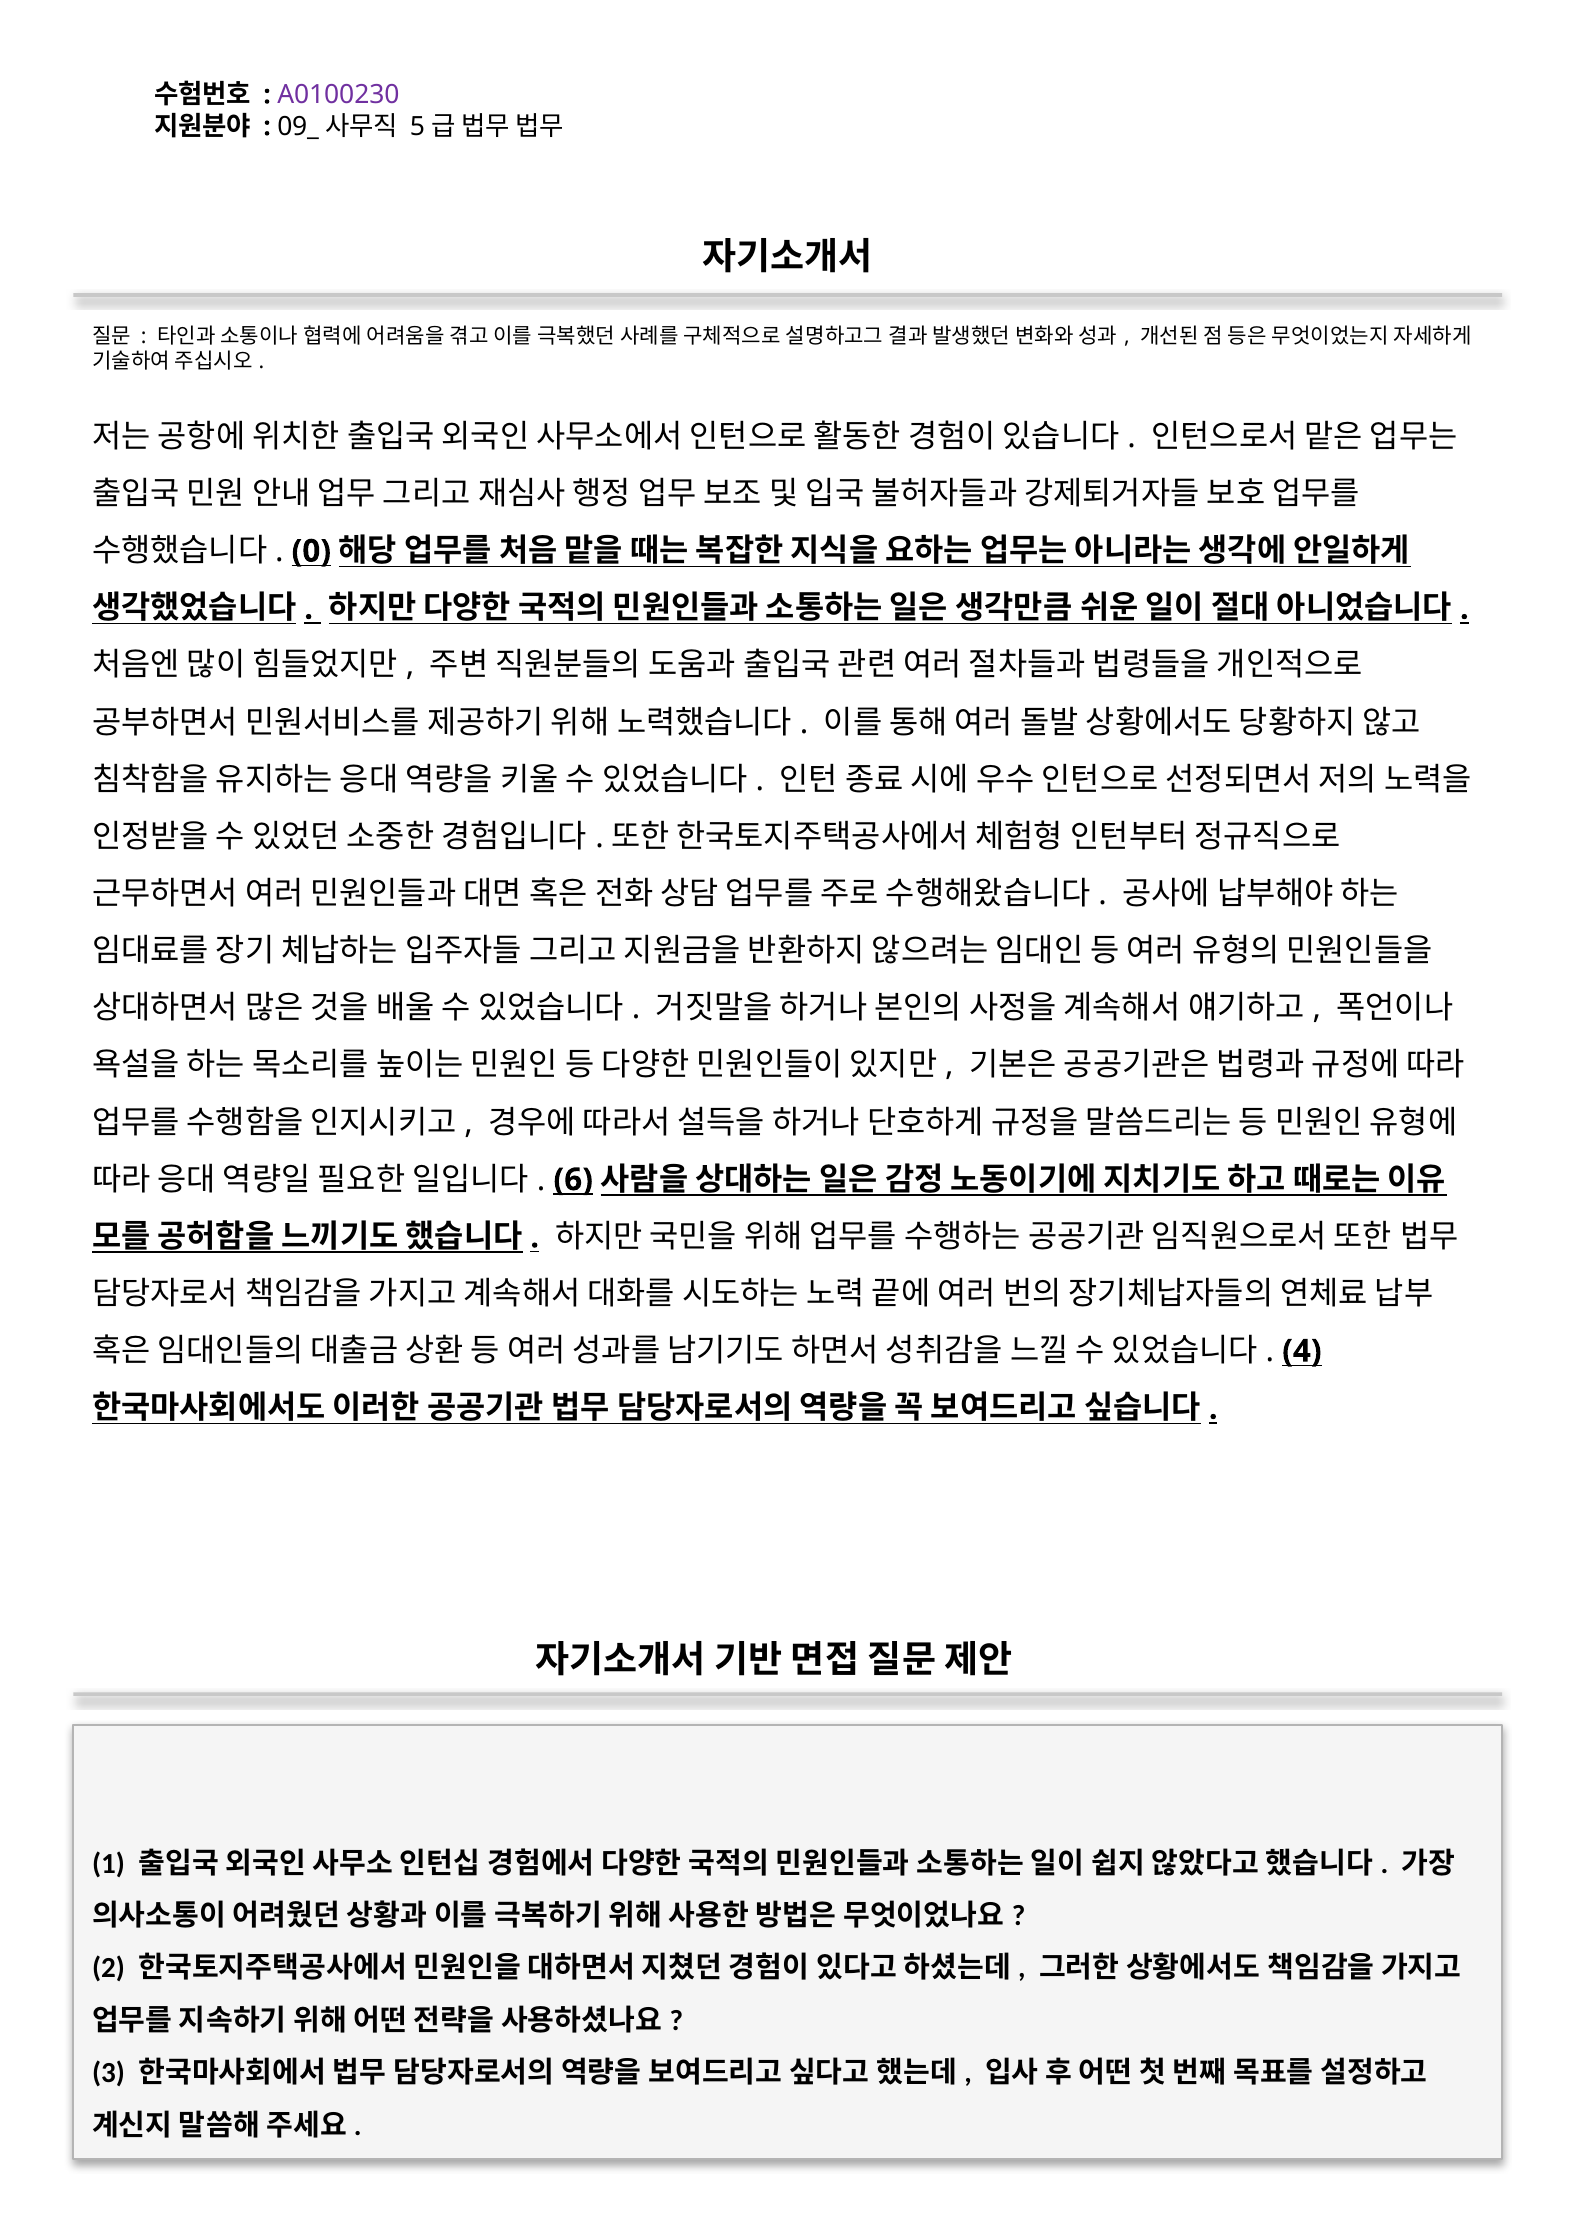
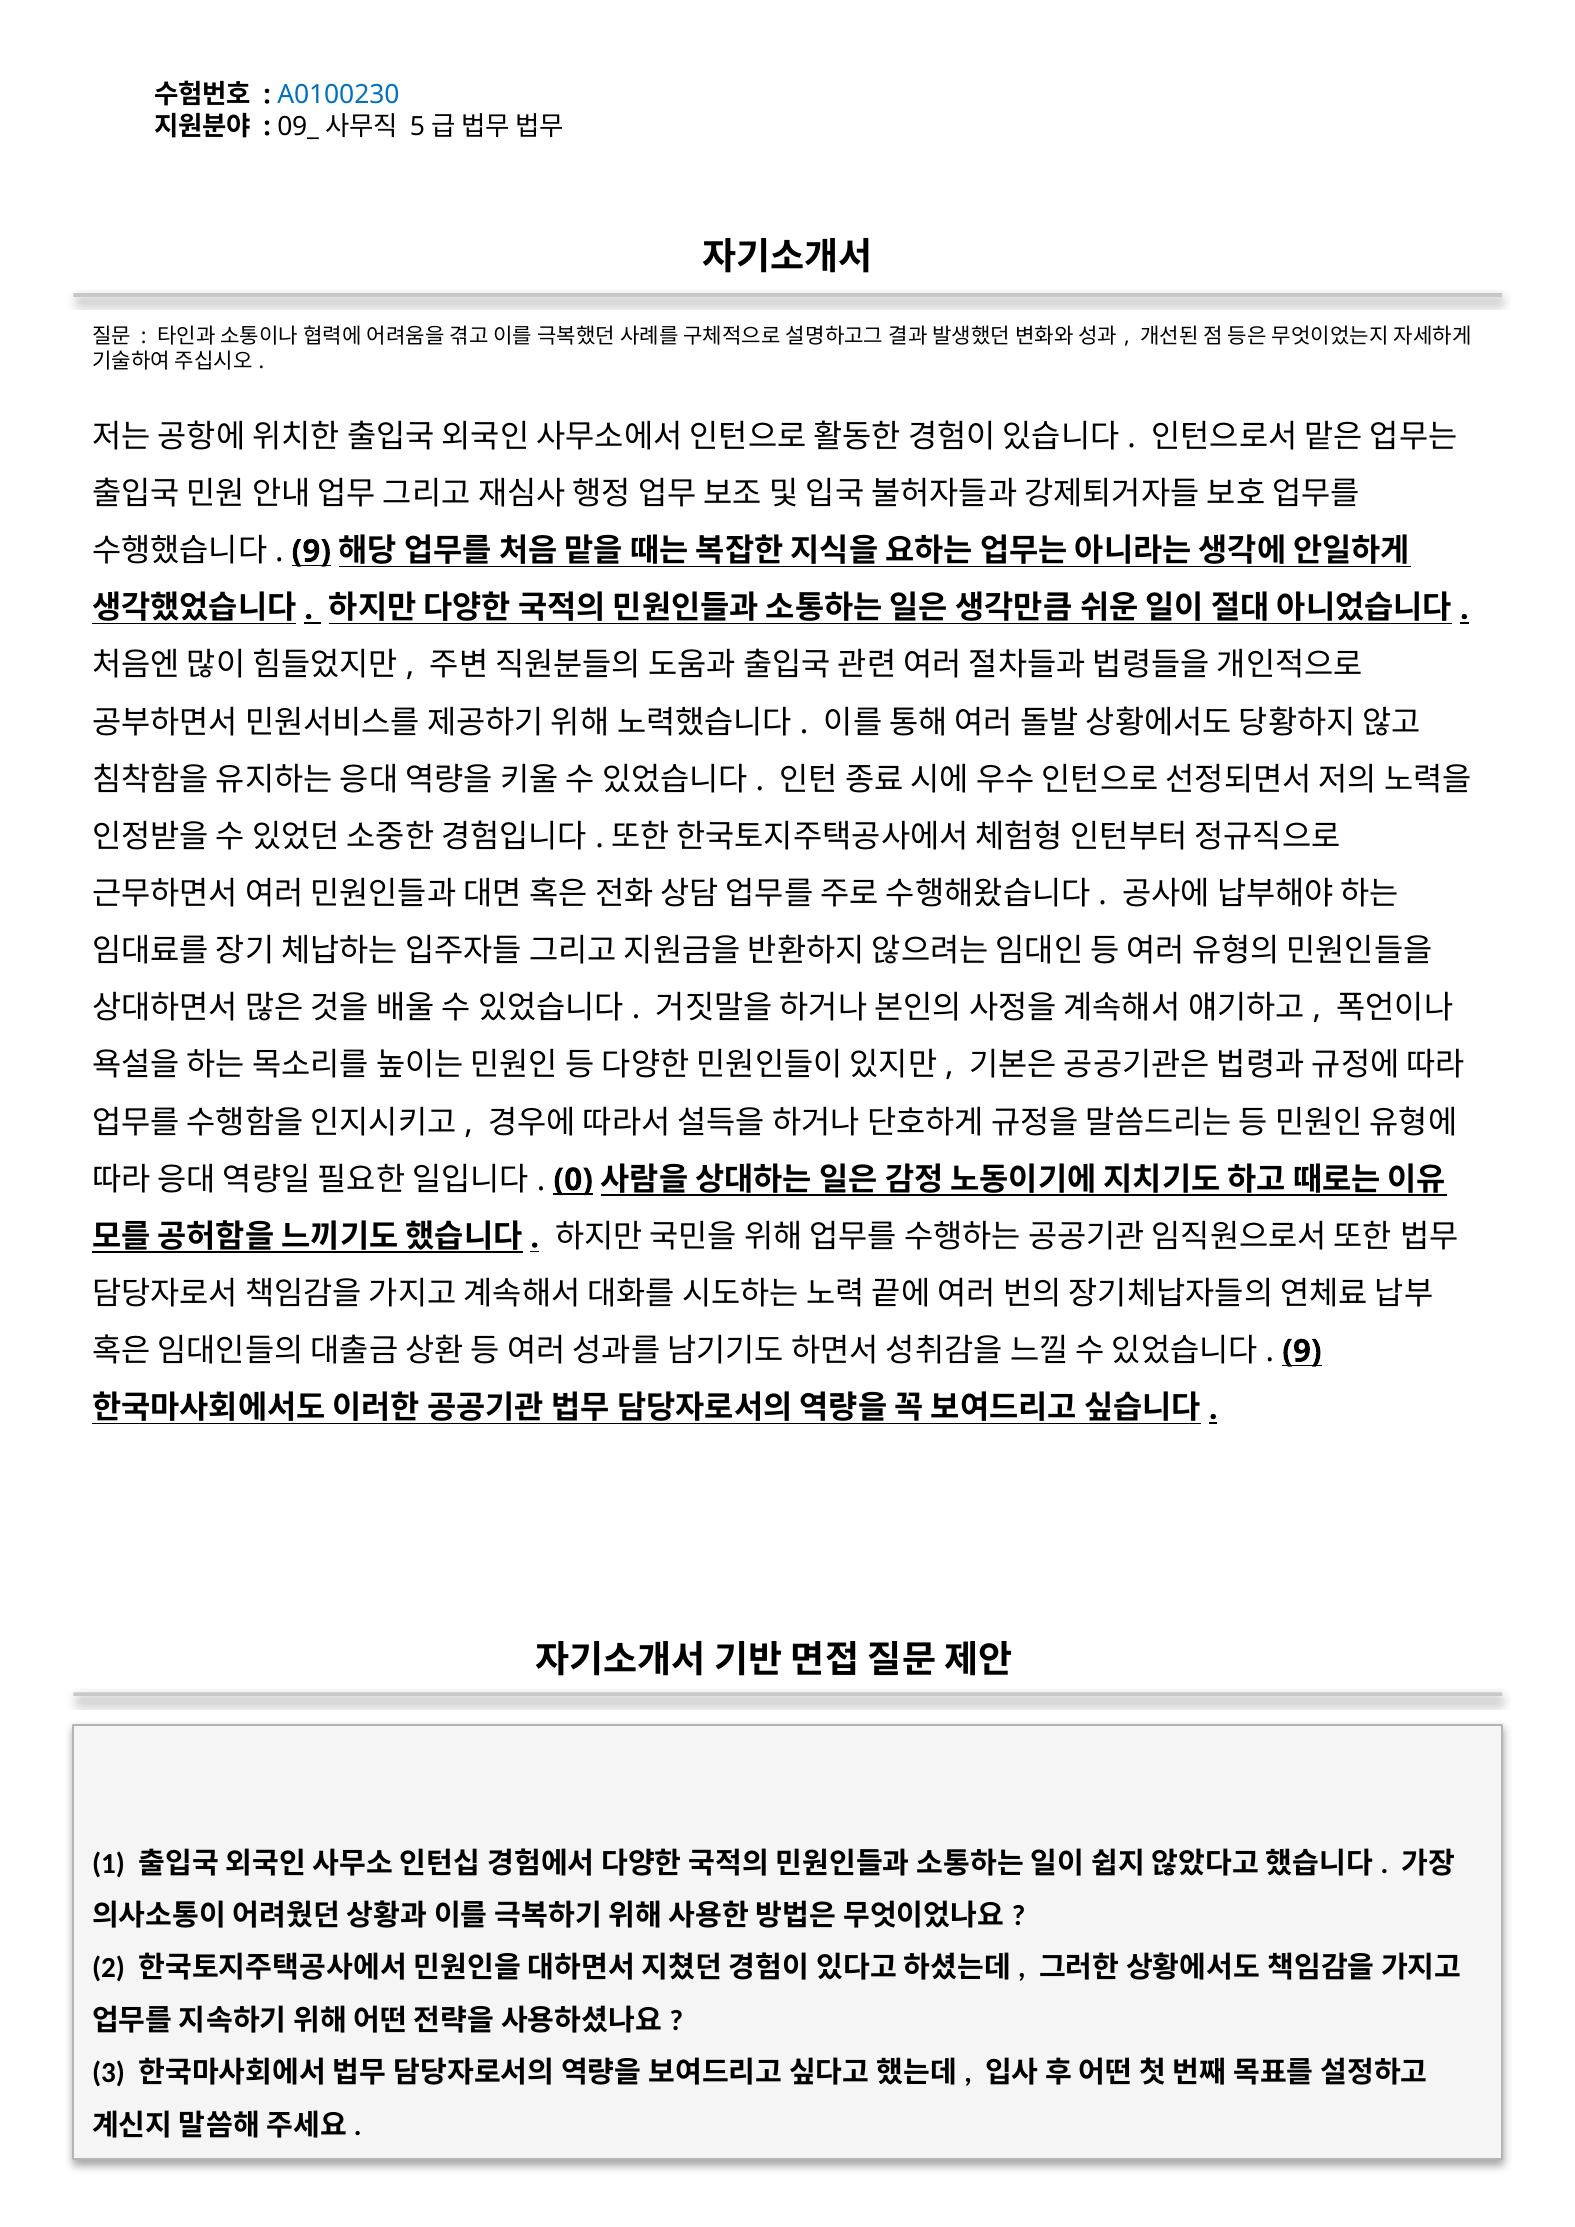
A0100230 colour: purple -> blue (338, 95)
0: 0 -> 9 (311, 551)
6: 6 -> 0 (573, 1180)
4: 4 -> 9 (1302, 1351)
